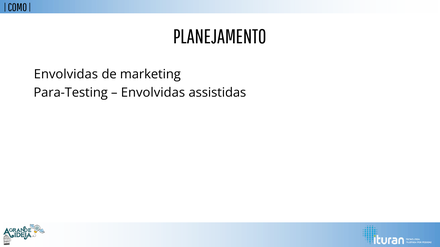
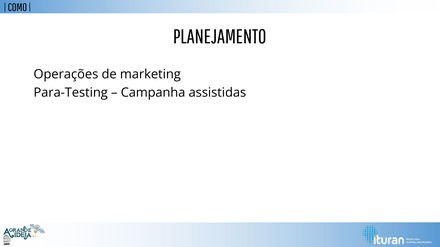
Envolvidas: Envolvidas -> Operações (66, 74)
Envolvidas: Envolvidas -> Campanha (153, 93)
